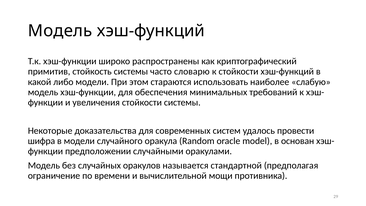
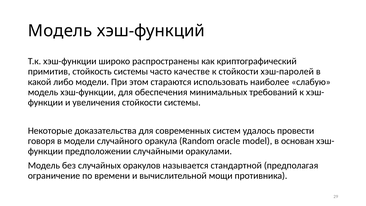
словарю: словарю -> качестве (192, 72)
стойкости хэш-функций: хэш-функций -> хэш-паролей (287, 72)
шифра: шифра -> говоря (41, 141)
